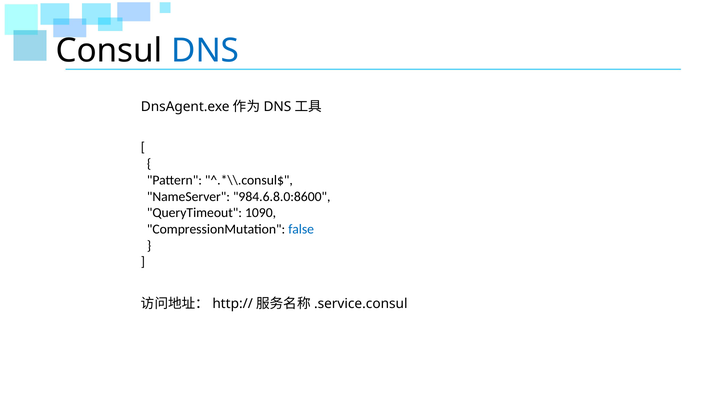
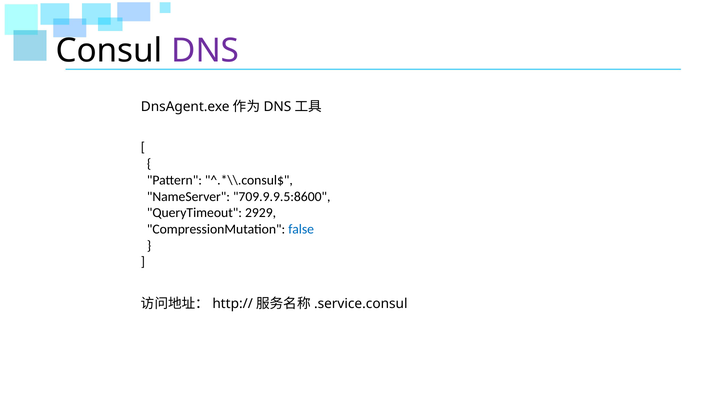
DNS colour: blue -> purple (205, 51)
984.6.8.0:8600: 984.6.8.0:8600 -> 709.9.9.5:8600 (282, 197)
1090: 1090 -> 2929 (261, 213)
